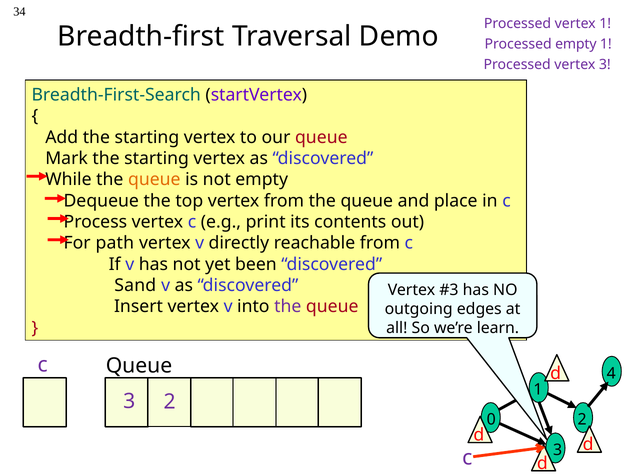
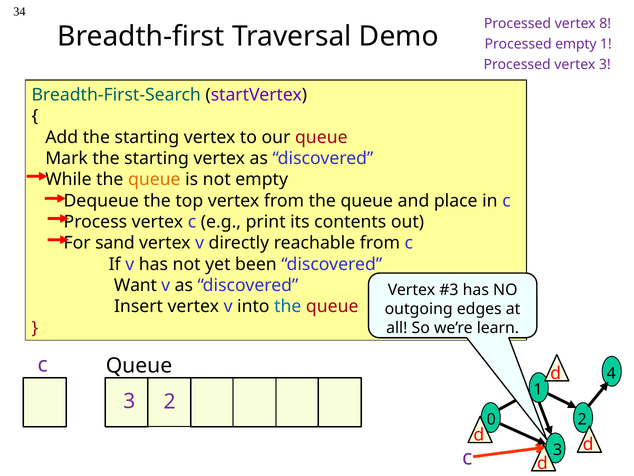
vertex 1: 1 -> 8 (605, 24)
path: path -> sand (115, 243)
Sand: Sand -> Want (135, 285)
the colour: purple -> blue (288, 306)
